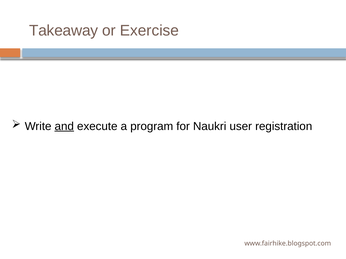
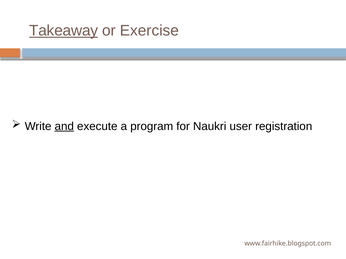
Takeaway underline: none -> present (64, 31)
